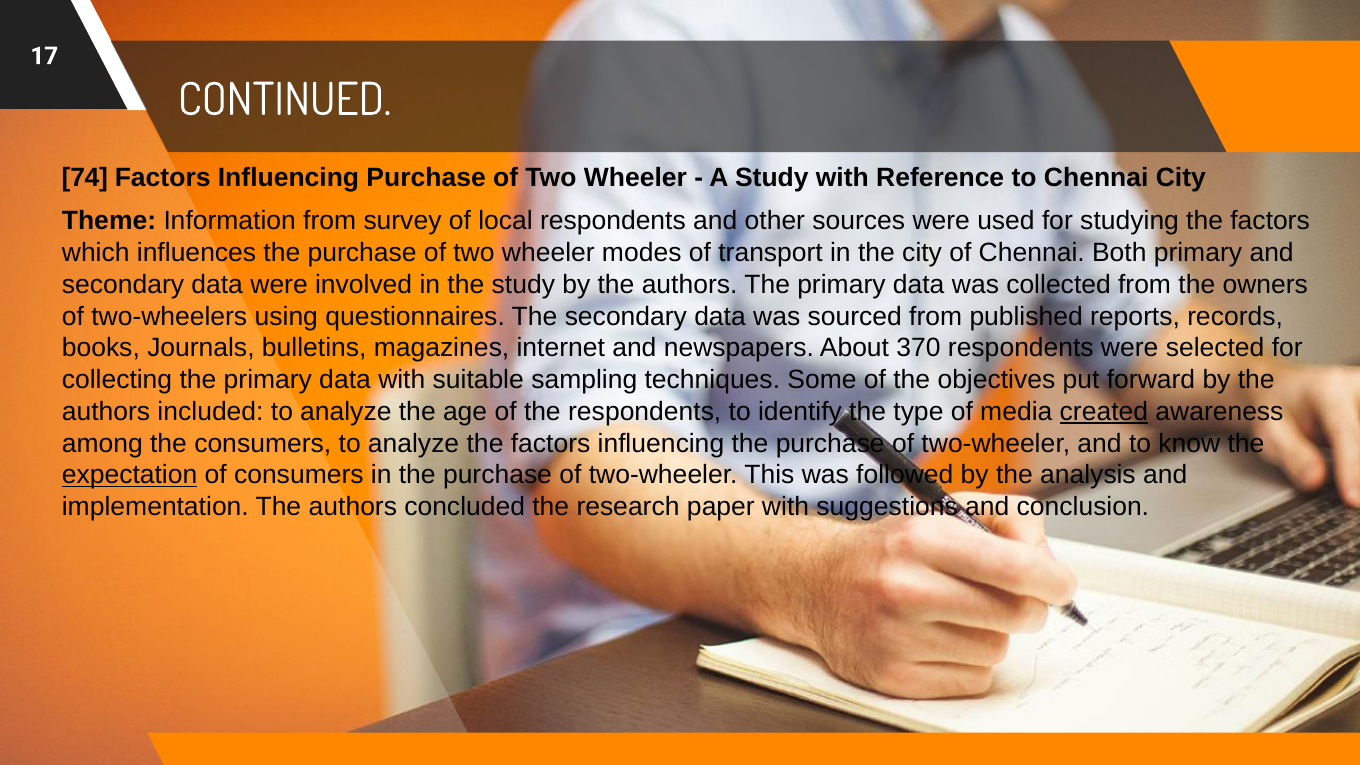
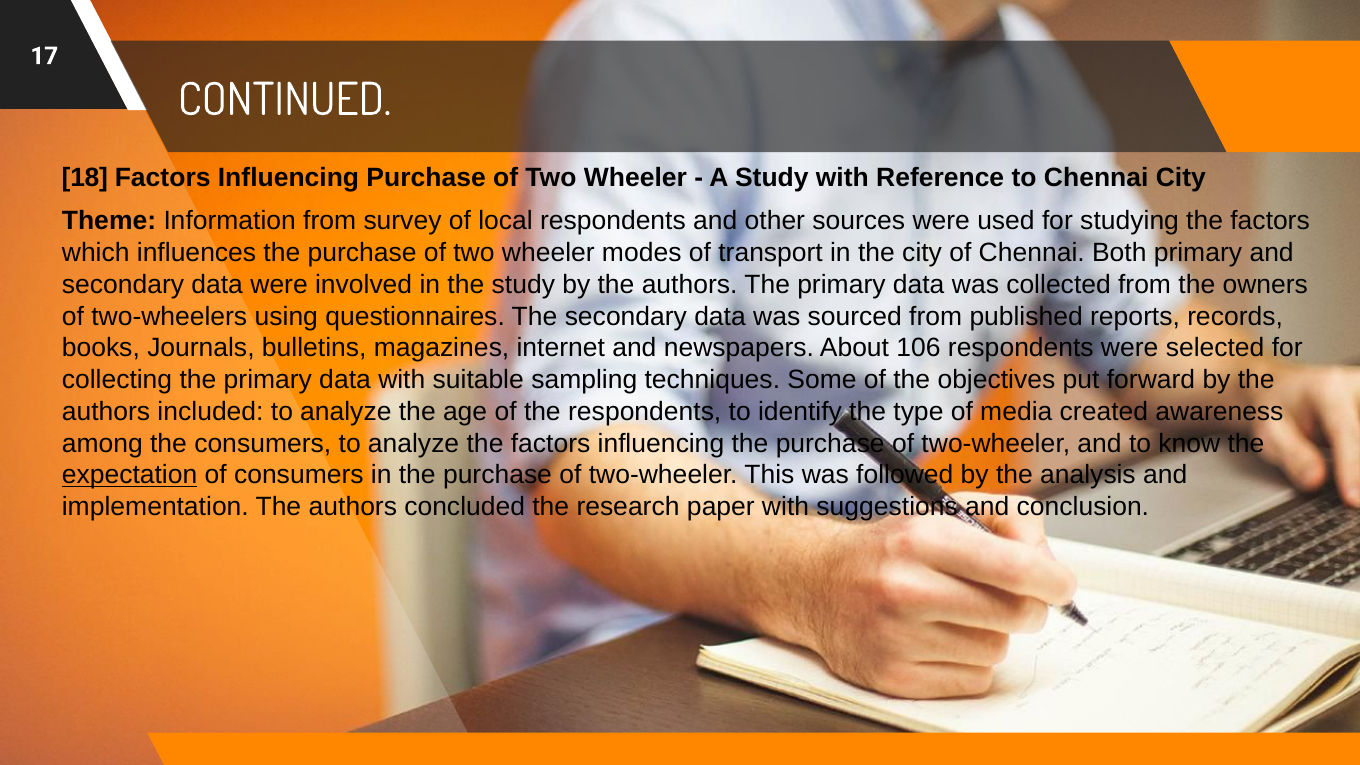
74: 74 -> 18 (85, 178)
370: 370 -> 106 (918, 348)
created underline: present -> none (1104, 412)
